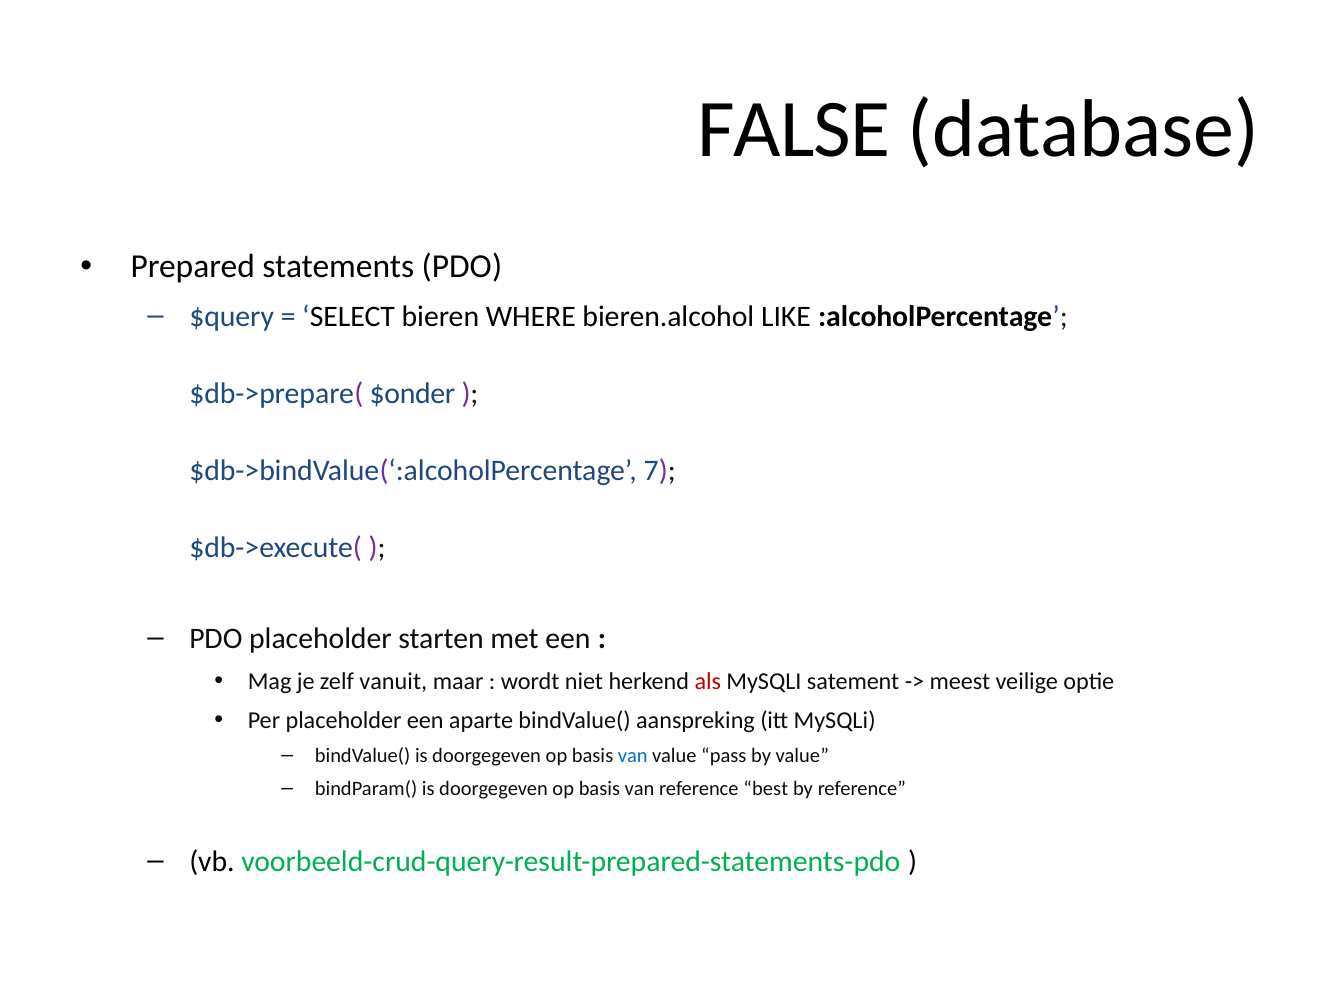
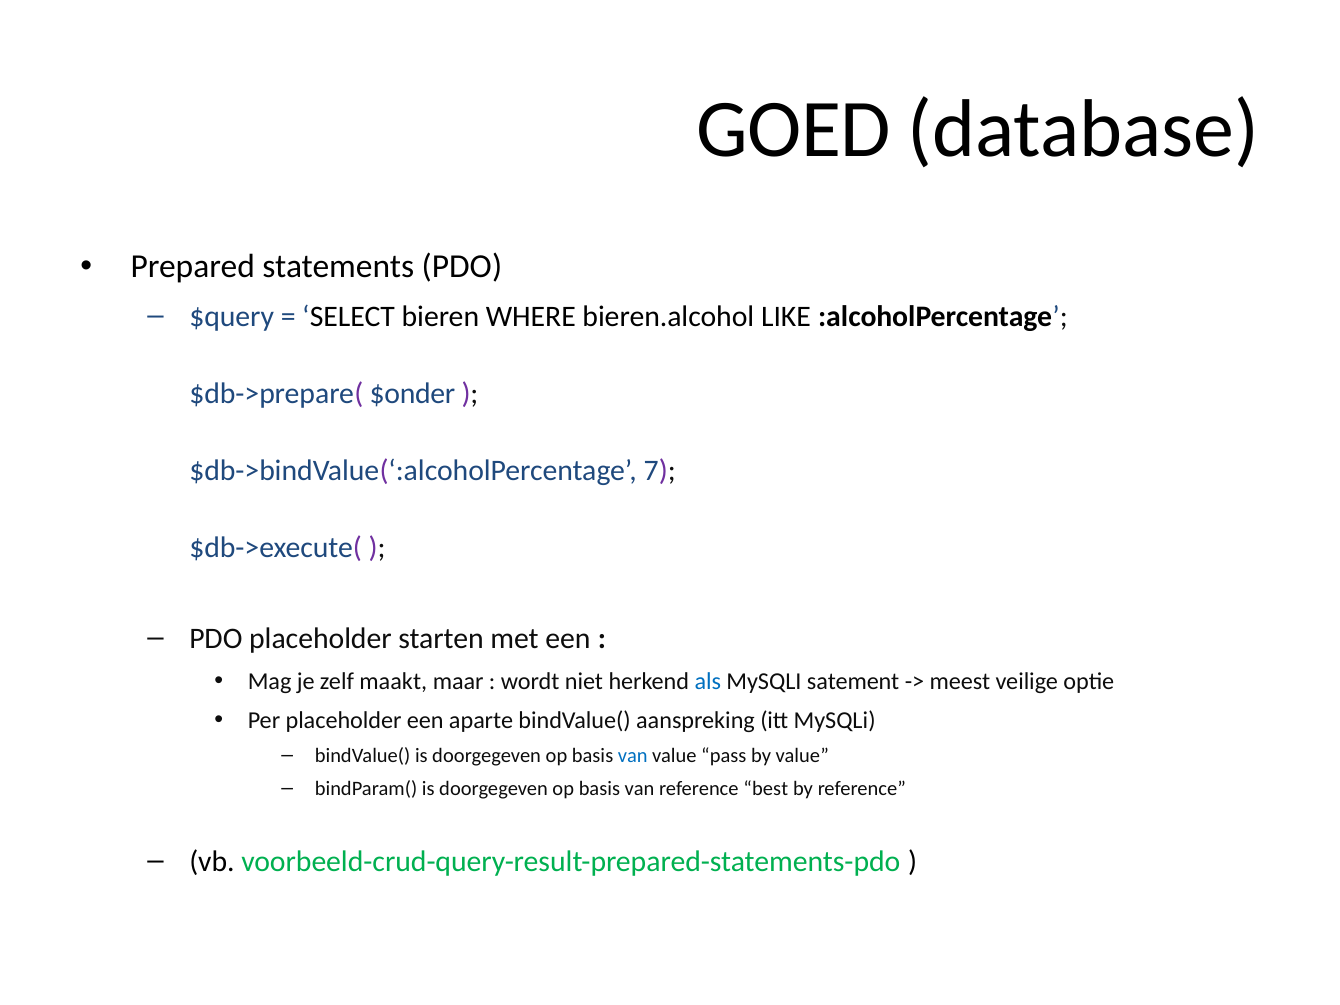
FALSE: FALSE -> GOED (794, 130)
vanuit: vanuit -> maakt (393, 681)
als colour: red -> blue (708, 681)
